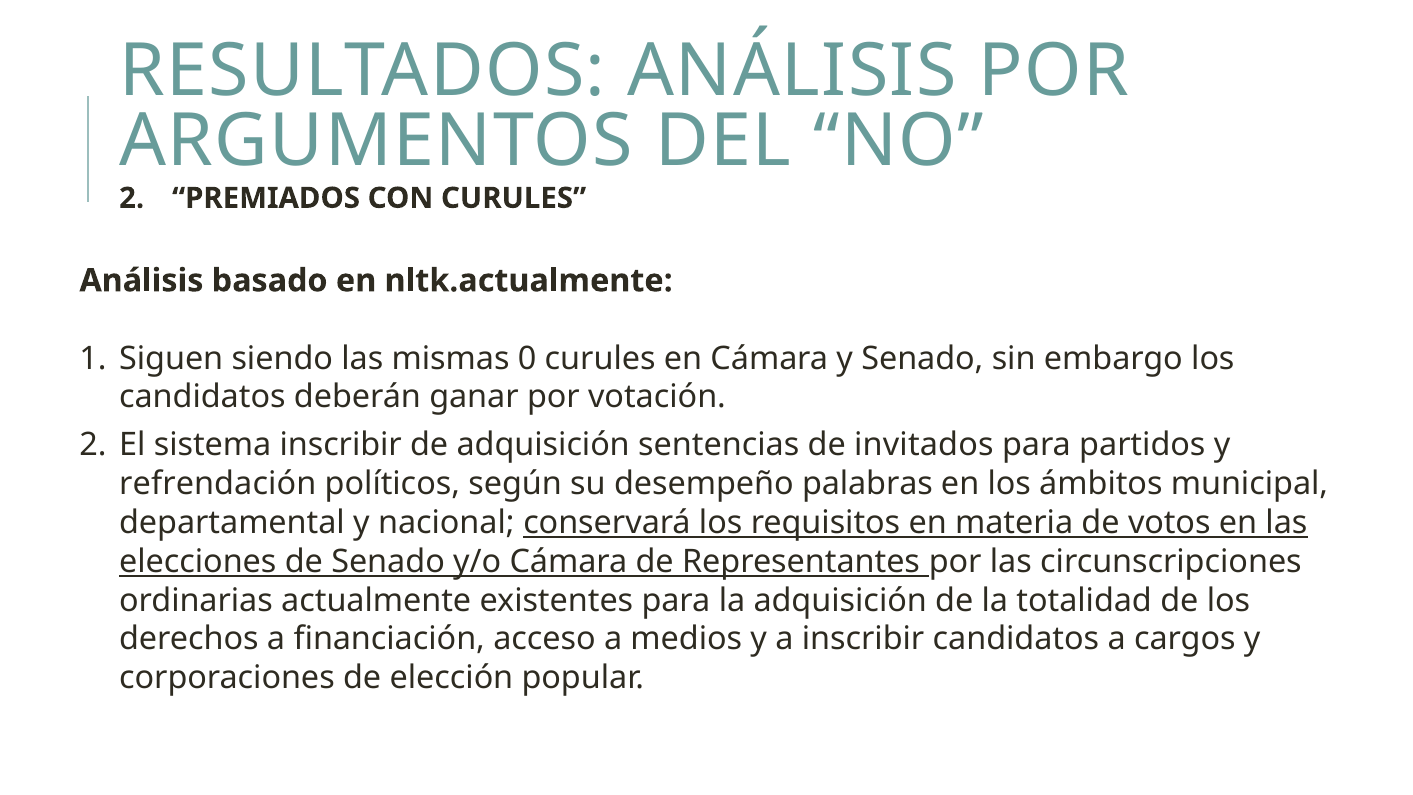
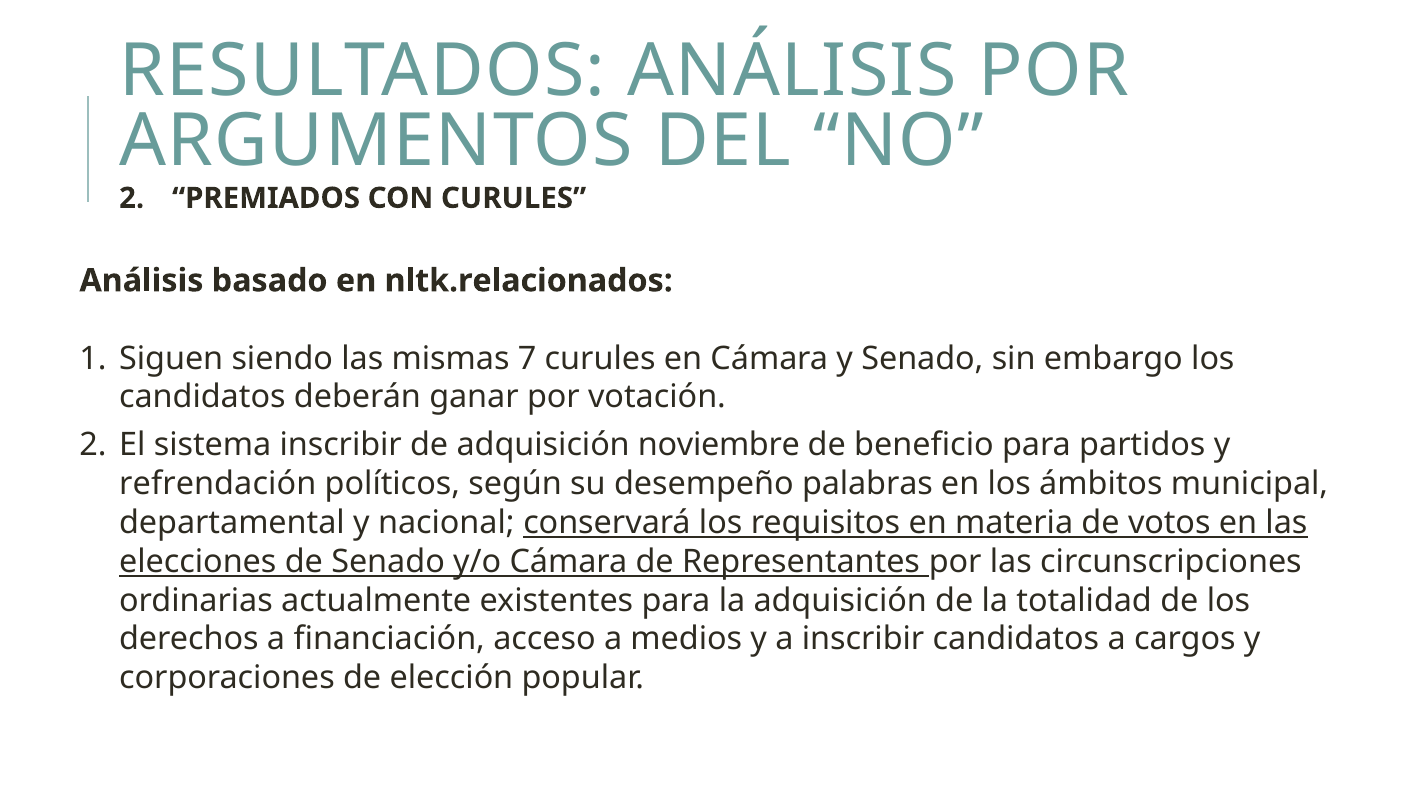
nltk.actualmente: nltk.actualmente -> nltk.relacionados (529, 281)
0: 0 -> 7 (527, 358)
sentencias: sentencias -> noviembre (719, 445)
invitados: invitados -> beneficio (924, 445)
